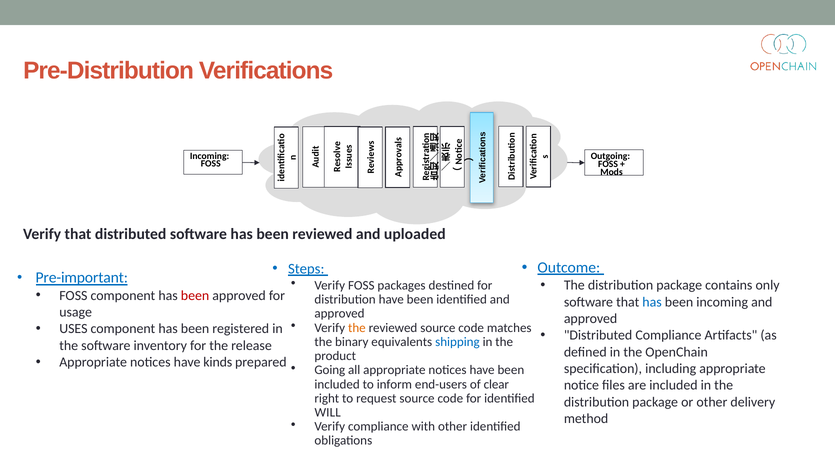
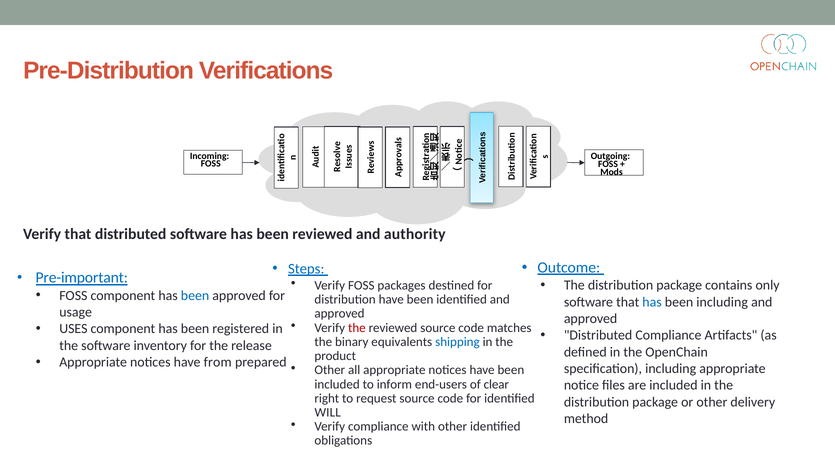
uploaded: uploaded -> authority (415, 234)
been colour: red -> blue (195, 295)
been incoming: incoming -> including (722, 302)
the colour: orange -> red (357, 328)
kinds: kinds -> from (218, 362)
Going: Going -> Other (330, 370)
